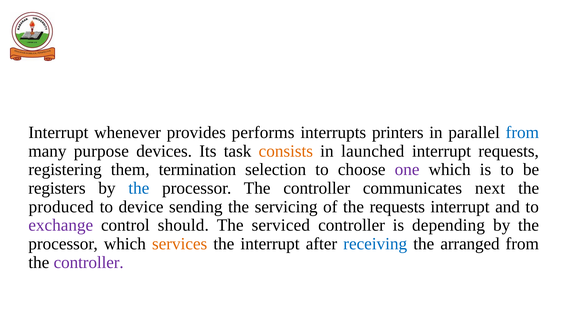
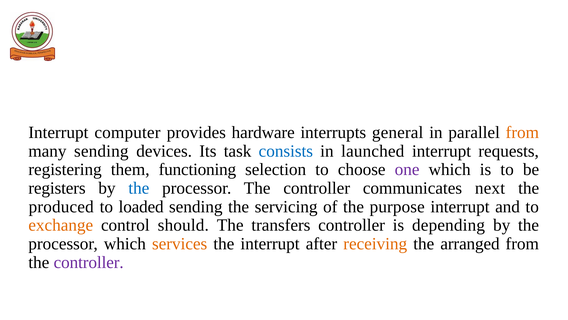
whenever: whenever -> computer (127, 132)
performs: performs -> hardware (263, 132)
printers: printers -> general (398, 132)
from colour: blue -> orange (522, 132)
many purpose: purpose -> sending (101, 151)
consists colour: orange -> blue (286, 151)
termination: termination -> functioning (197, 169)
device: device -> loaded (141, 206)
the requests: requests -> purpose (397, 206)
exchange colour: purple -> orange (61, 225)
serviced: serviced -> transfers (281, 225)
receiving colour: blue -> orange (375, 244)
